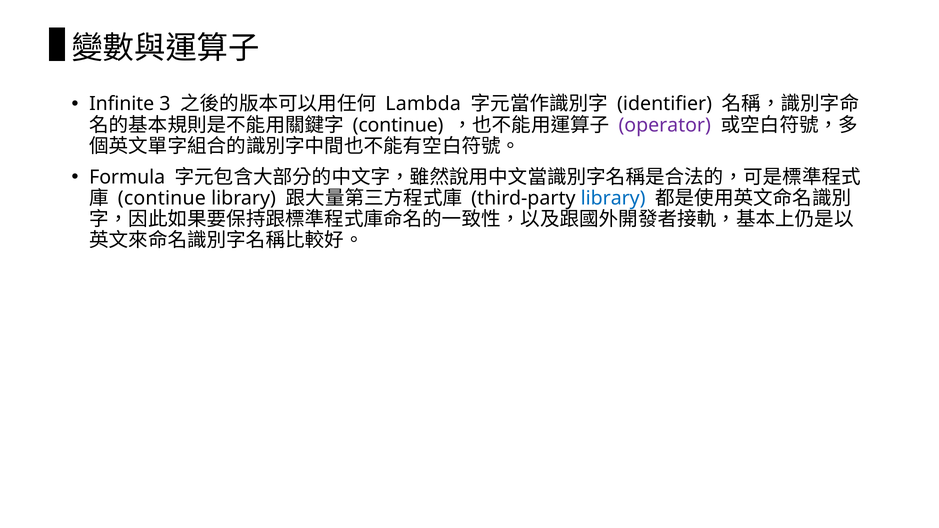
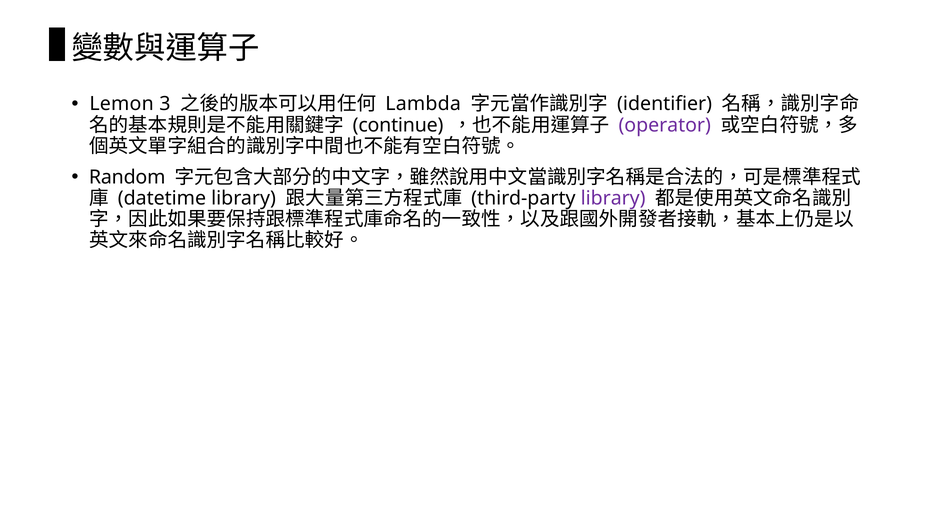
Infinite: Infinite -> Lemon (122, 104)
Formula: Formula -> Random (127, 177)
continue: continue -> datetime (162, 198)
library colour: blue -> purple (613, 198)
